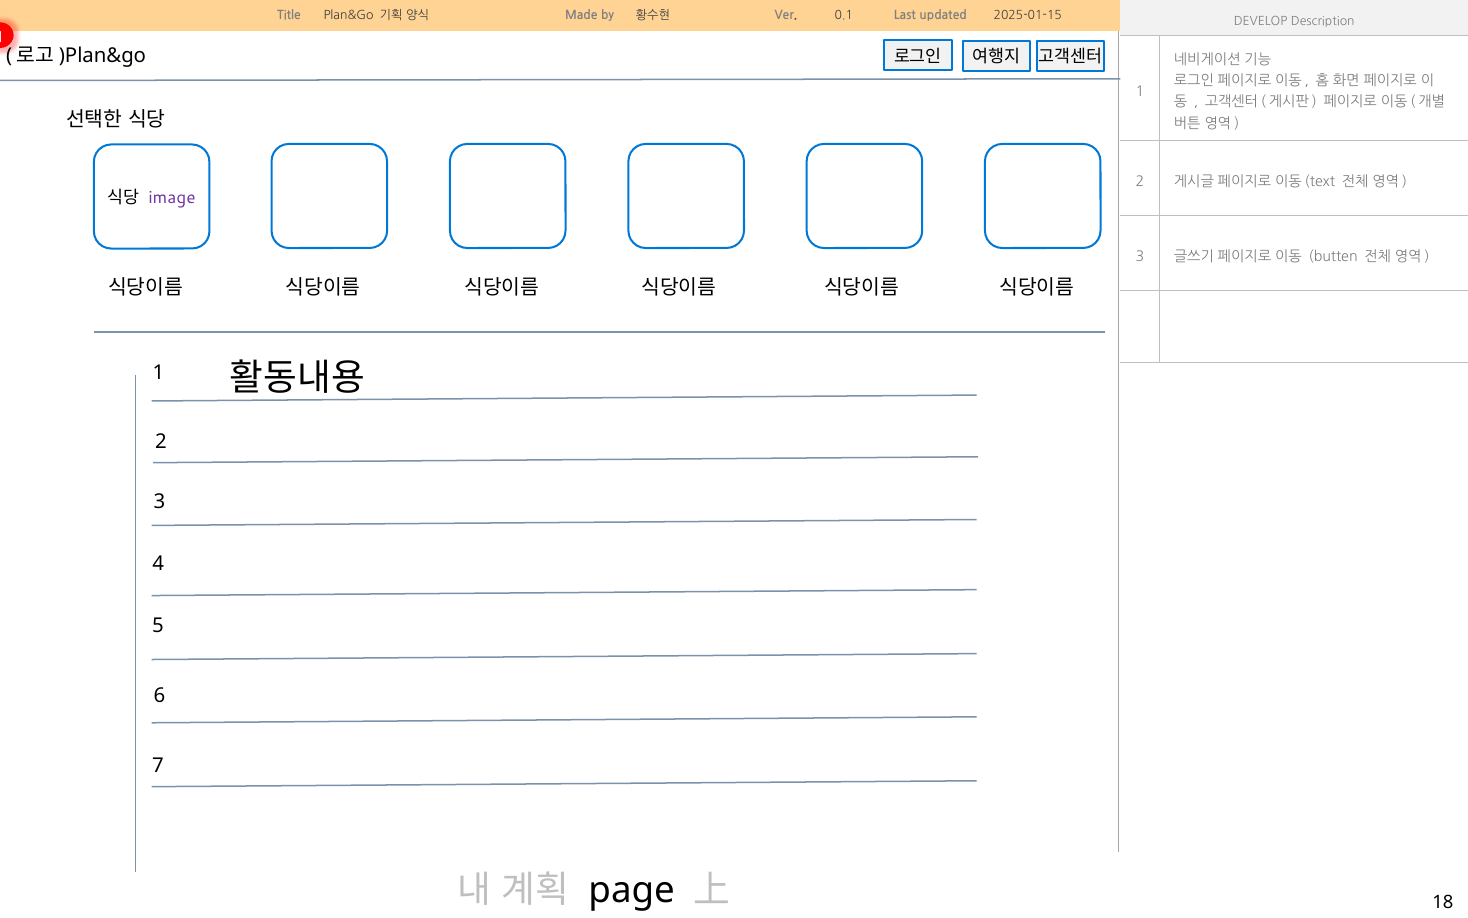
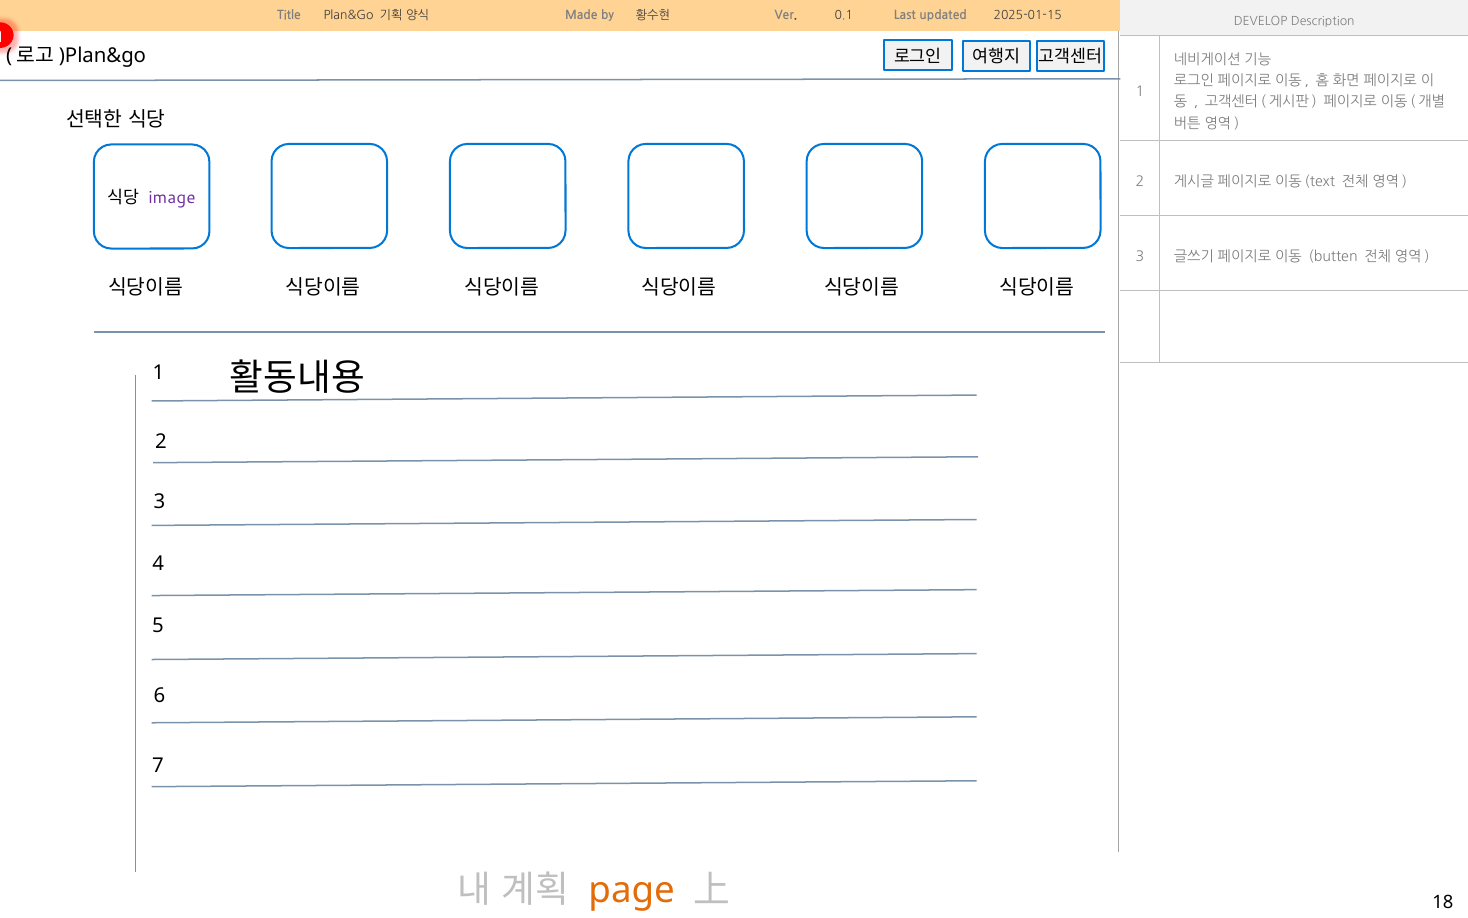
page colour: black -> orange (632, 890)
